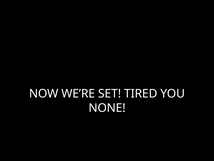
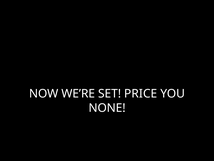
TIRED: TIRED -> PRICE (141, 93)
